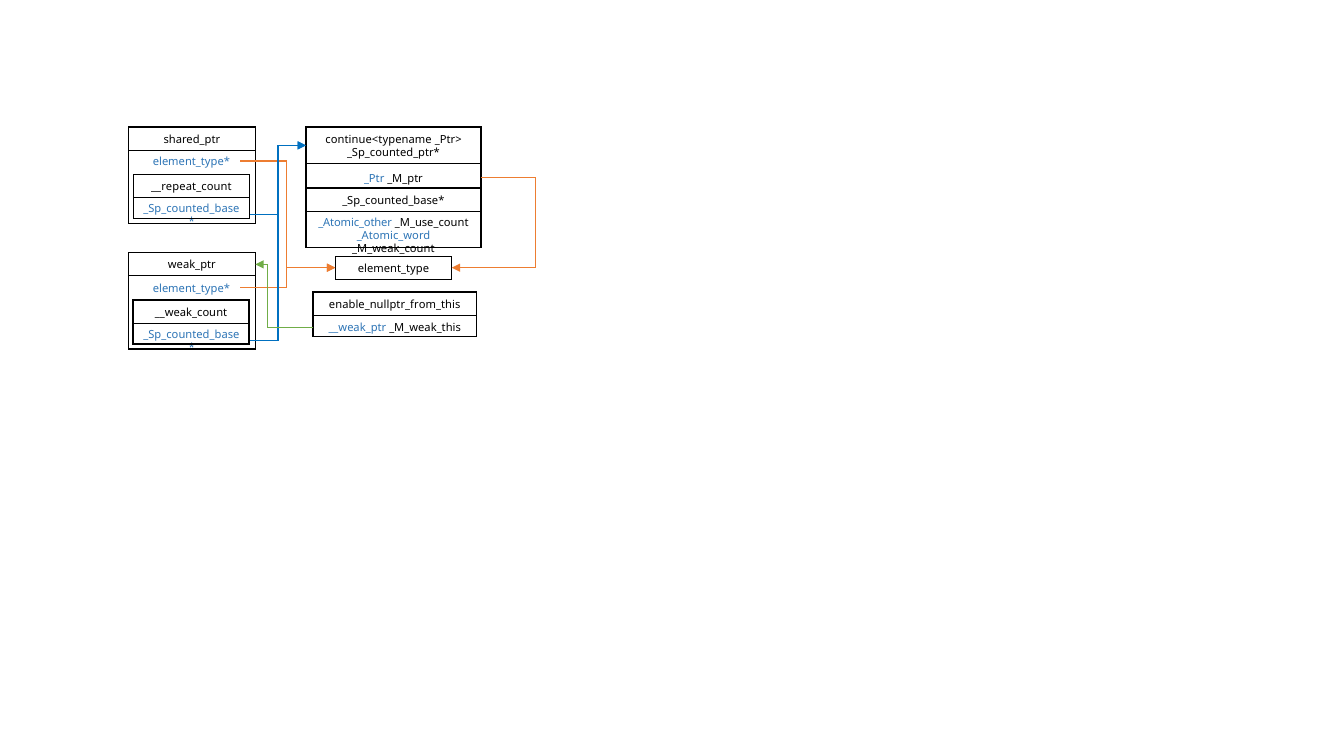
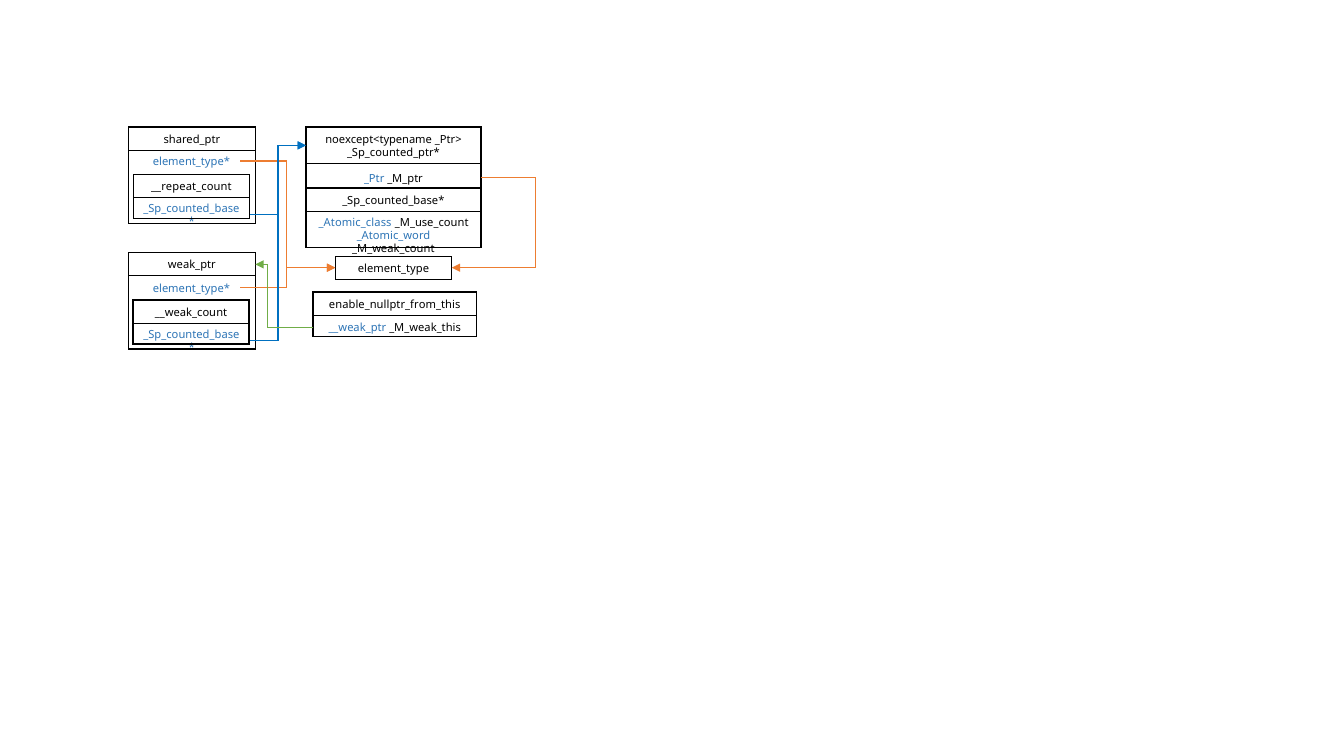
continue<typename: continue<typename -> noexcept<typename (379, 139)
_Atomic_other: _Atomic_other -> _Atomic_class (355, 222)
